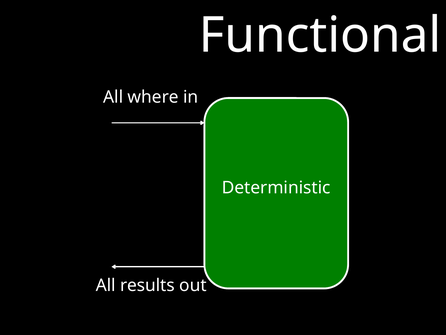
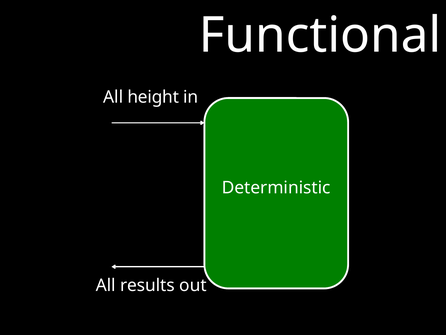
where: where -> height (153, 97)
